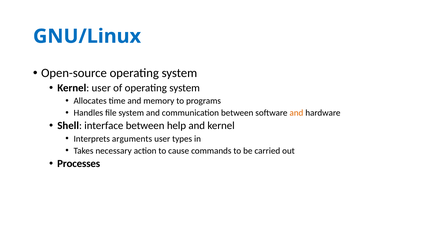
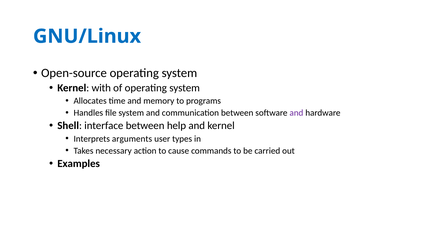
Kernel user: user -> with (101, 88)
and colour: orange -> purple (296, 113)
Processes: Processes -> Examples (79, 164)
